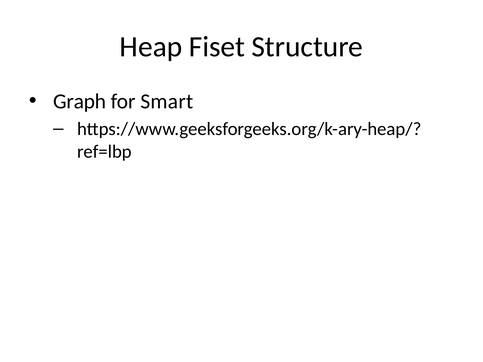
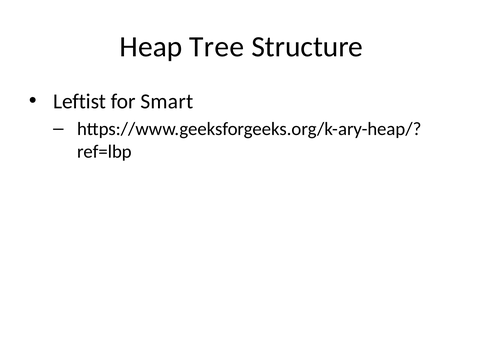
Fiset: Fiset -> Tree (217, 47)
Graph: Graph -> Leftist (80, 101)
